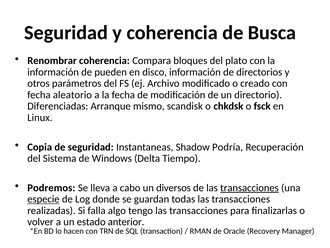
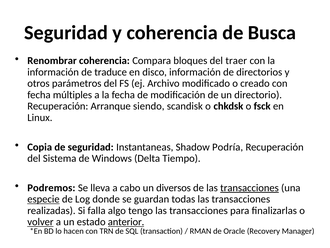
plato: plato -> traer (236, 61)
pueden: pueden -> traduce (111, 72)
aleatorio: aleatorio -> múltiples (72, 95)
Diferenciadas: Diferenciadas -> Recuperación (58, 106)
mismo: mismo -> siendo (149, 106)
volver underline: none -> present (40, 222)
anterior underline: none -> present (126, 222)
